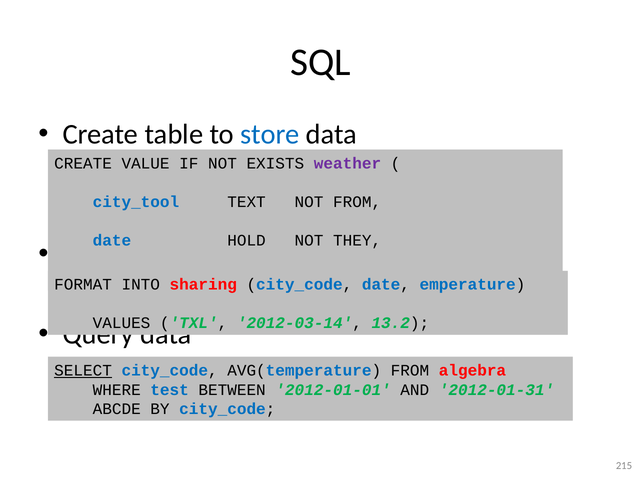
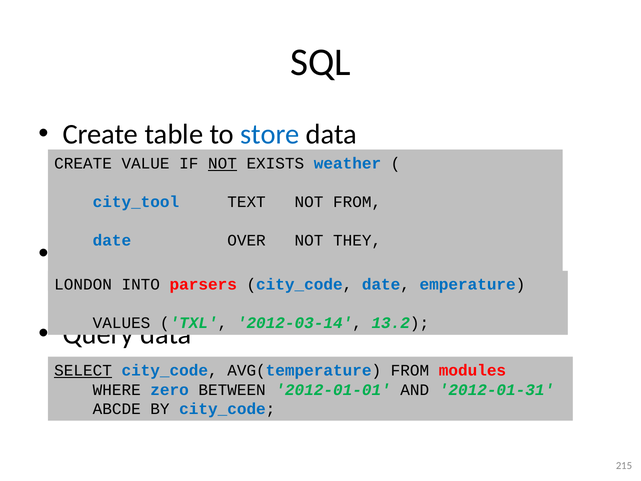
NOT underline: none -> present (222, 163)
weather colour: purple -> blue (347, 163)
HOLD: HOLD -> OVER (247, 240)
FORMAT: FORMAT -> LONDON (83, 285)
sharing: sharing -> parsers (203, 285)
algebra: algebra -> modules (472, 370)
test: test -> zero (170, 390)
